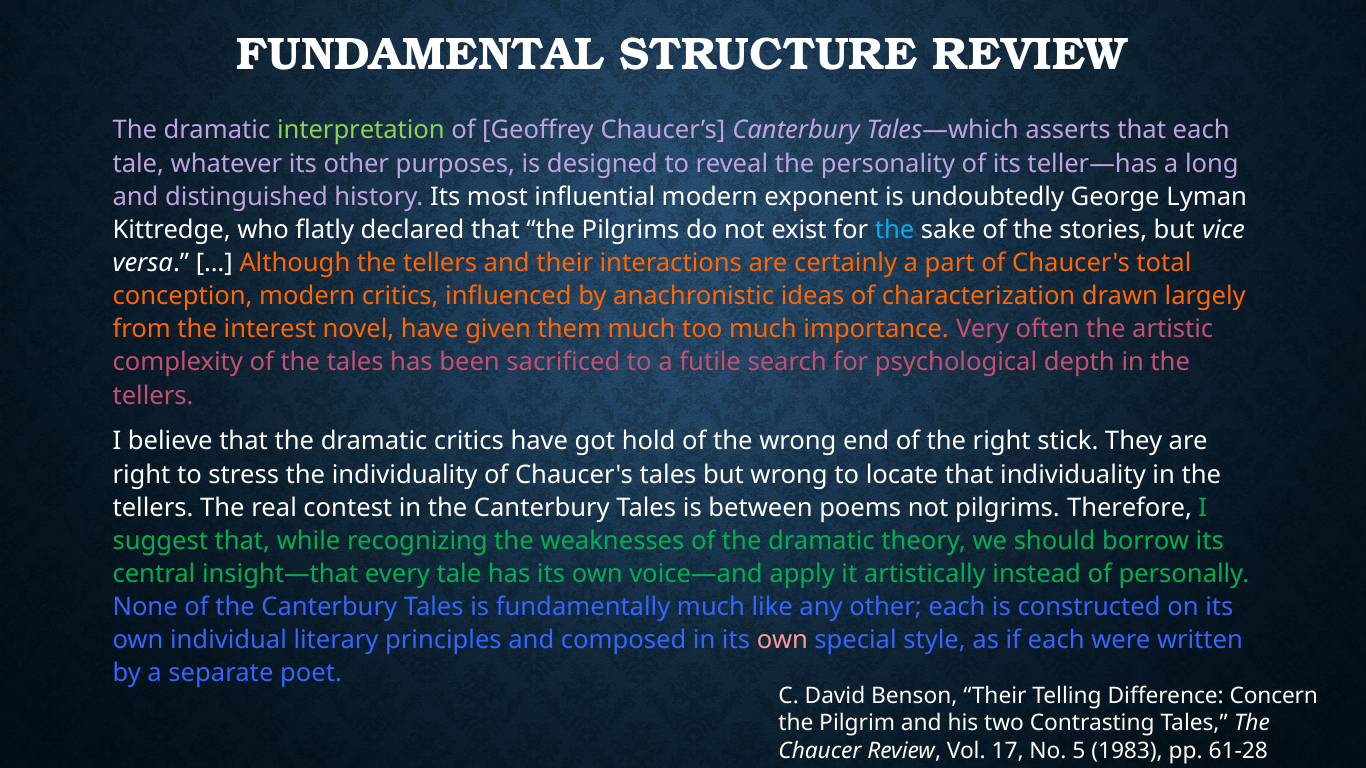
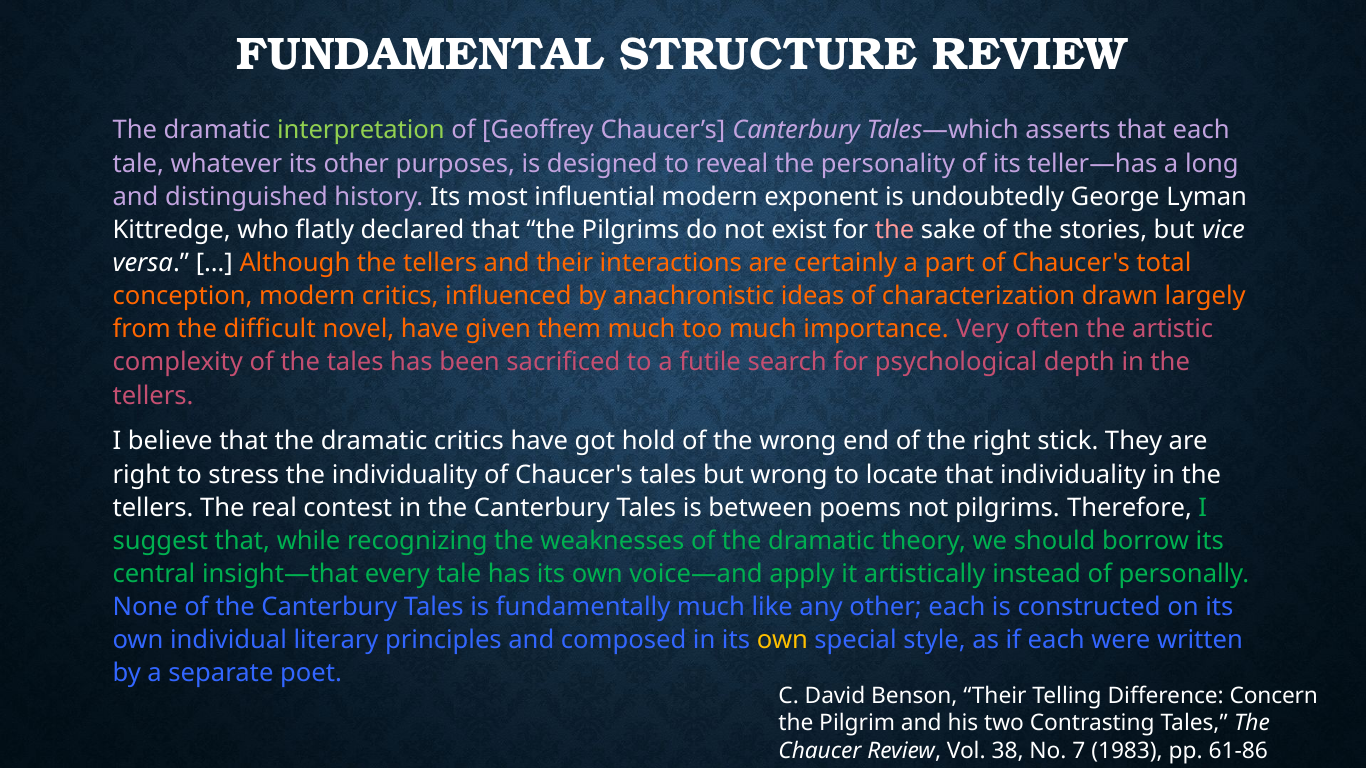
the colour: light blue -> pink (895, 230)
interest: interest -> difficult (270, 329)
own colour: pink -> yellow (782, 641)
17: 17 -> 38 (1008, 751)
5: 5 -> 7 (1079, 751)
61-28: 61-28 -> 61-86 (1238, 751)
